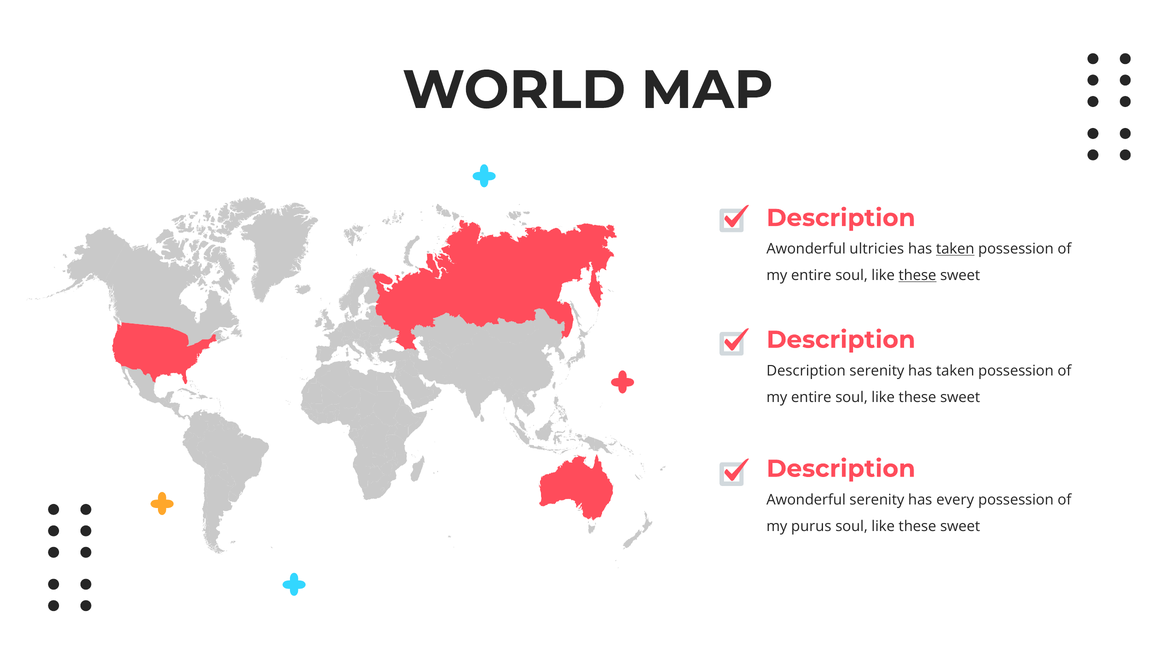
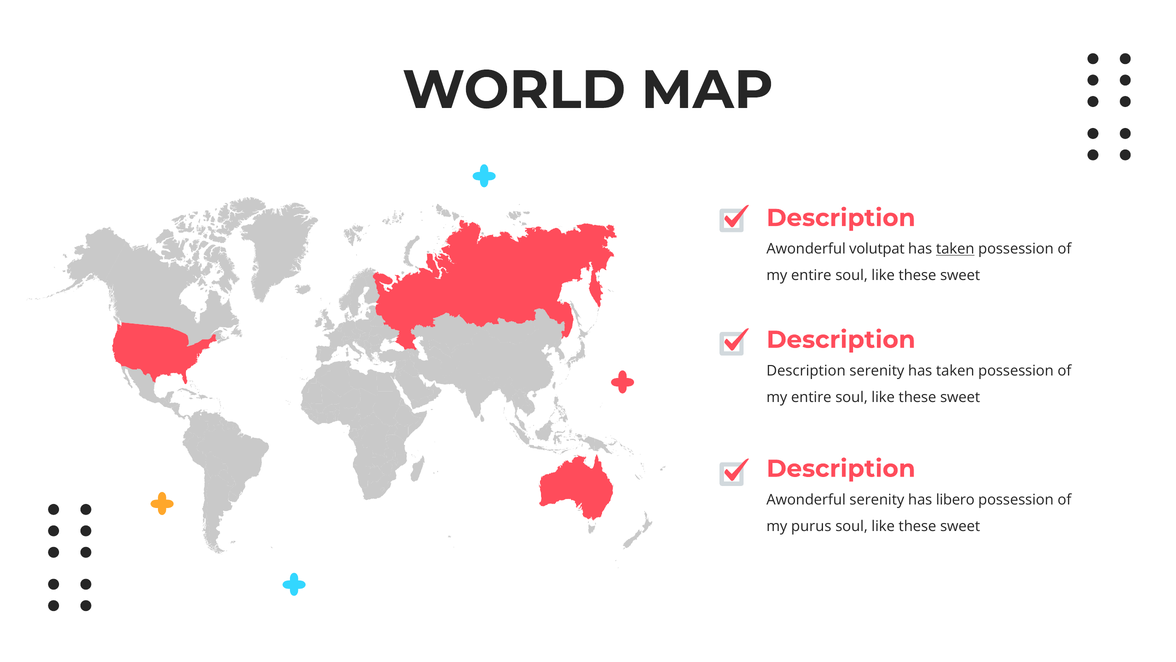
ultricies: ultricies -> volutpat (877, 249)
these underline: present -> none (917, 275)
every: every -> libero (955, 499)
